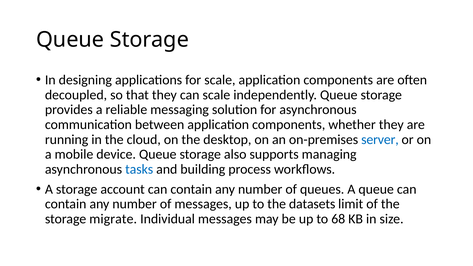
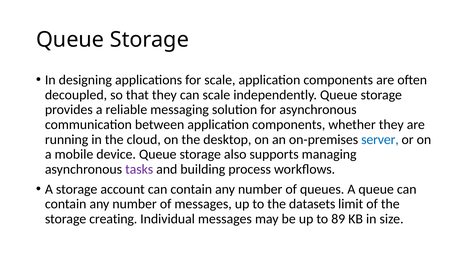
tasks colour: blue -> purple (139, 169)
migrate: migrate -> creating (113, 219)
68: 68 -> 89 (338, 219)
